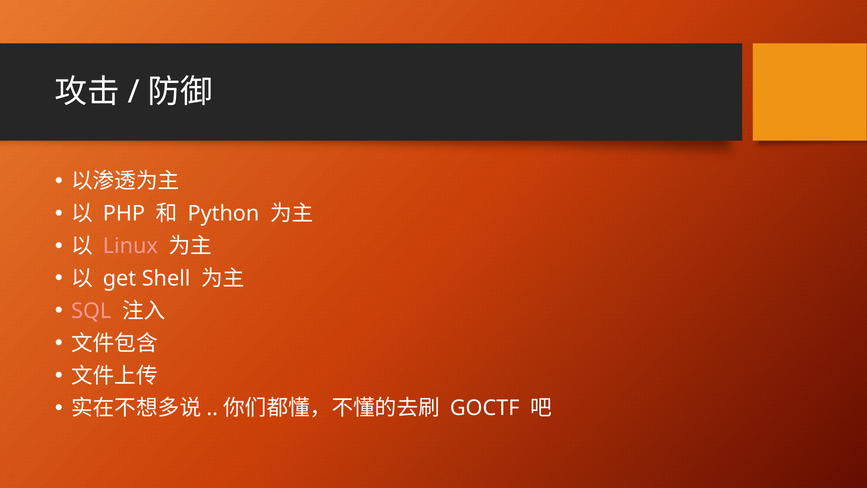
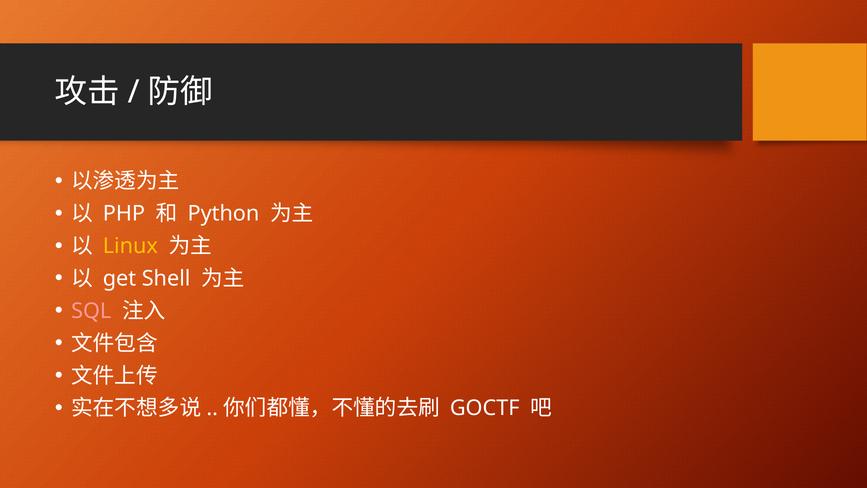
Linux colour: pink -> yellow (130, 246)
